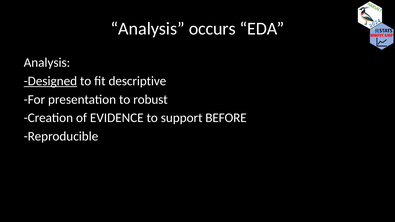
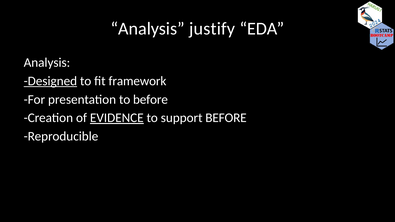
occurs: occurs -> justify (212, 29)
descriptive: descriptive -> framework (137, 81)
to robust: robust -> before (150, 100)
EVIDENCE underline: none -> present (117, 118)
